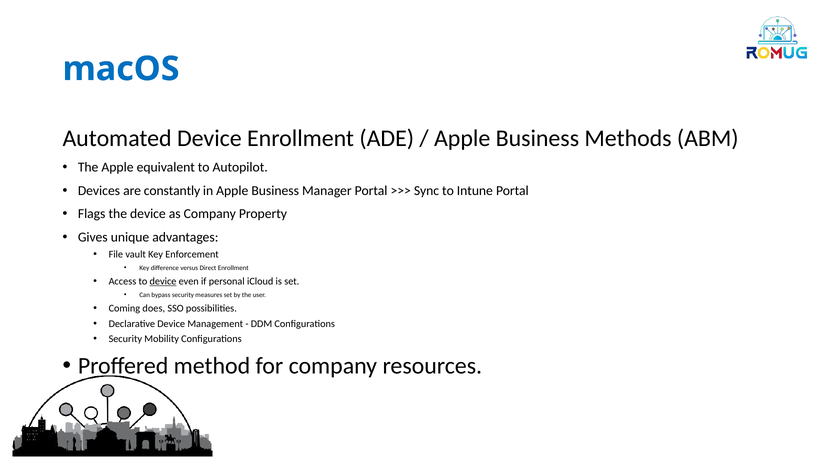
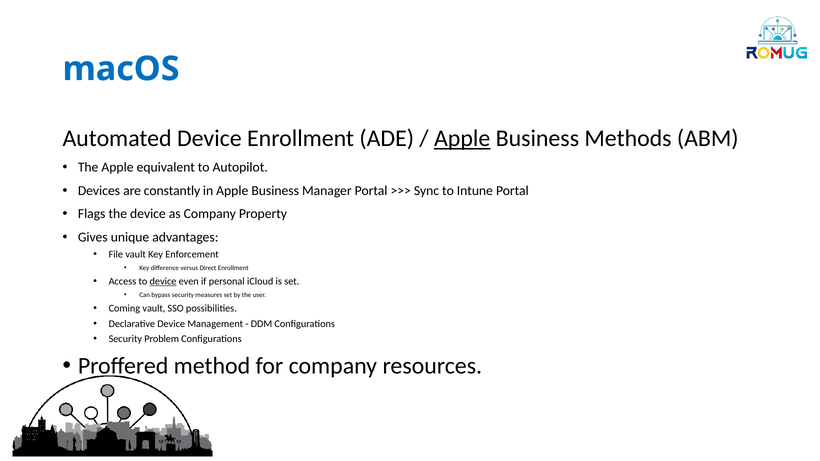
Apple underline: none -> present (462, 139)
Coming does: does -> vault (154, 308)
Mobility: Mobility -> Problem (162, 339)
